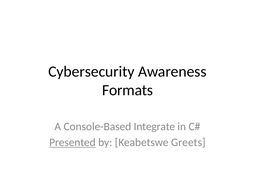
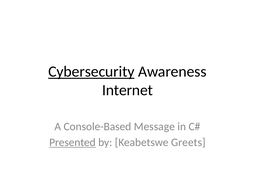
Cybersecurity underline: none -> present (91, 72)
Formats: Formats -> Internet (128, 90)
Integrate: Integrate -> Message (154, 127)
